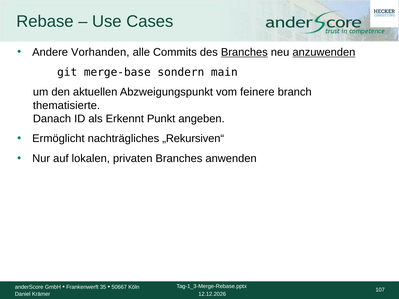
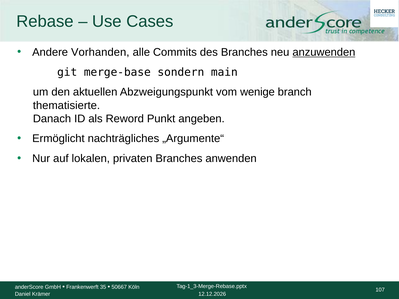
Branches underline: present -> none (244, 52)
feinere: feinere -> wenige (257, 92)
Erkennt: Erkennt -> Reword (125, 119)
„Rekursiven“: „Rekursiven“ -> „Argumente“ (193, 139)
